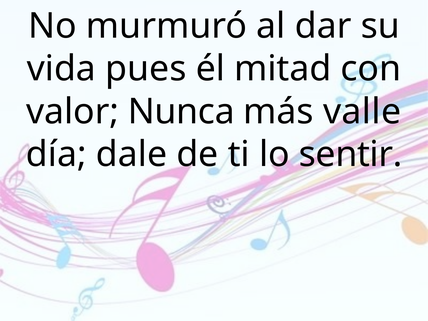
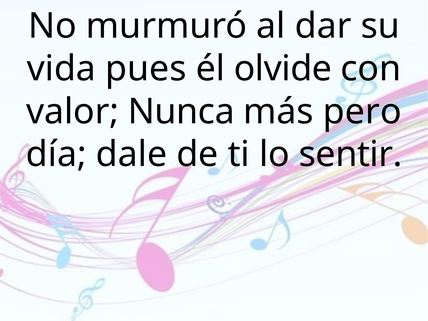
mitad: mitad -> olvide (283, 69)
valle: valle -> pero (362, 112)
